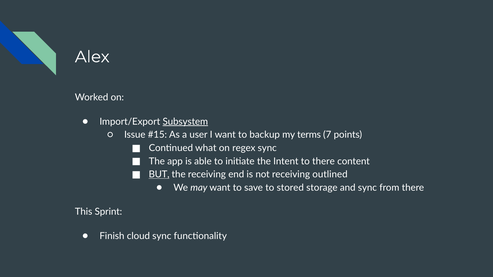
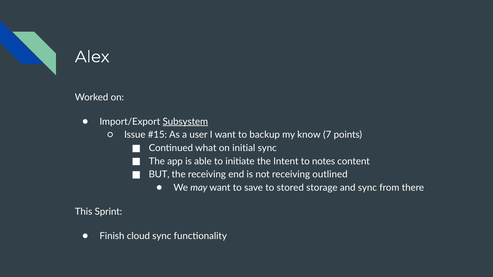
terms: terms -> know (309, 135)
regex: regex -> initial (244, 148)
to there: there -> notes (324, 161)
BUT underline: present -> none (159, 175)
